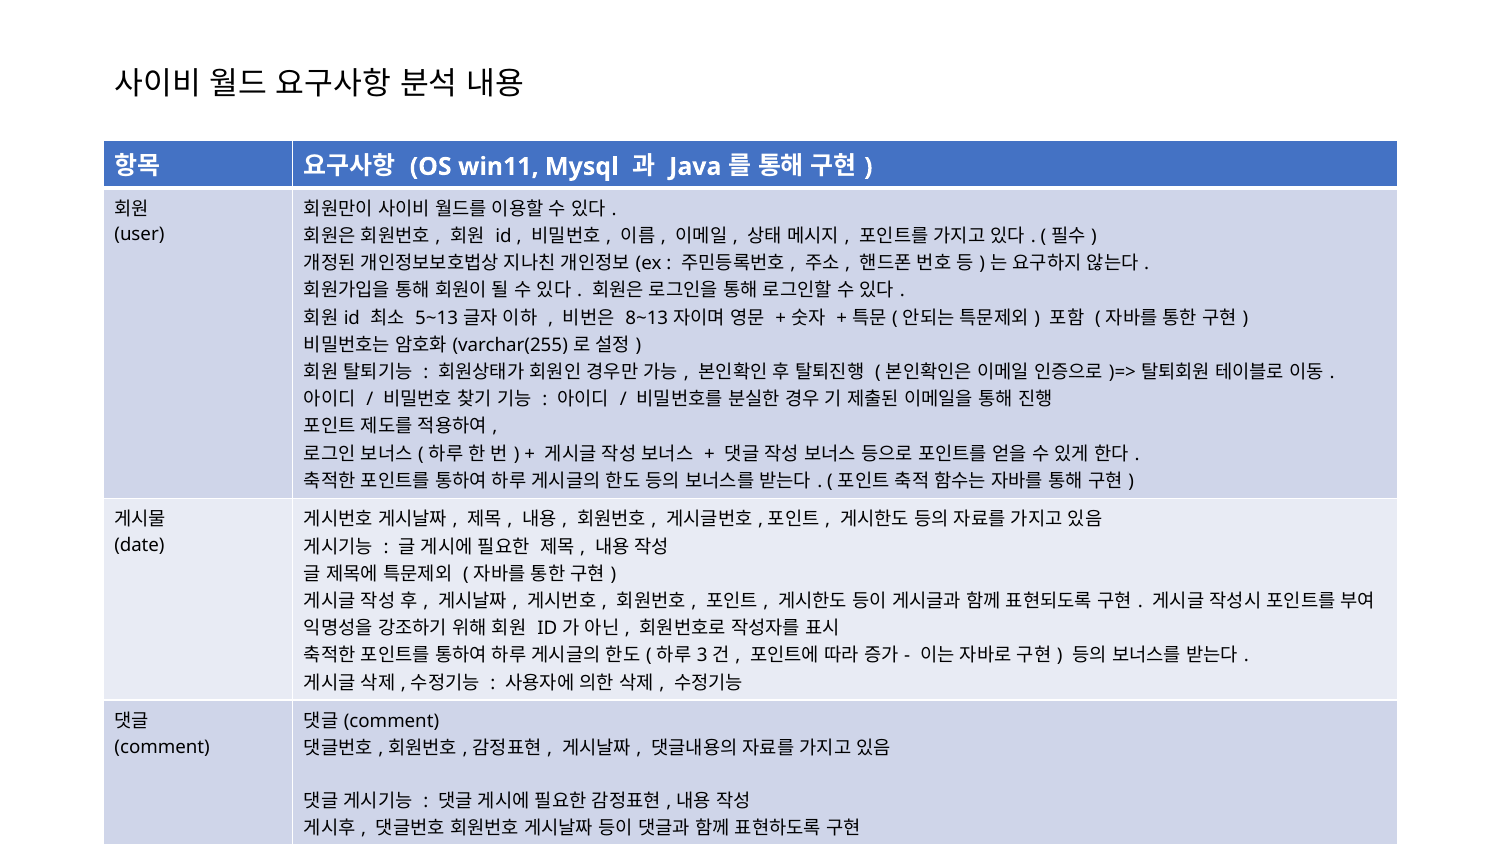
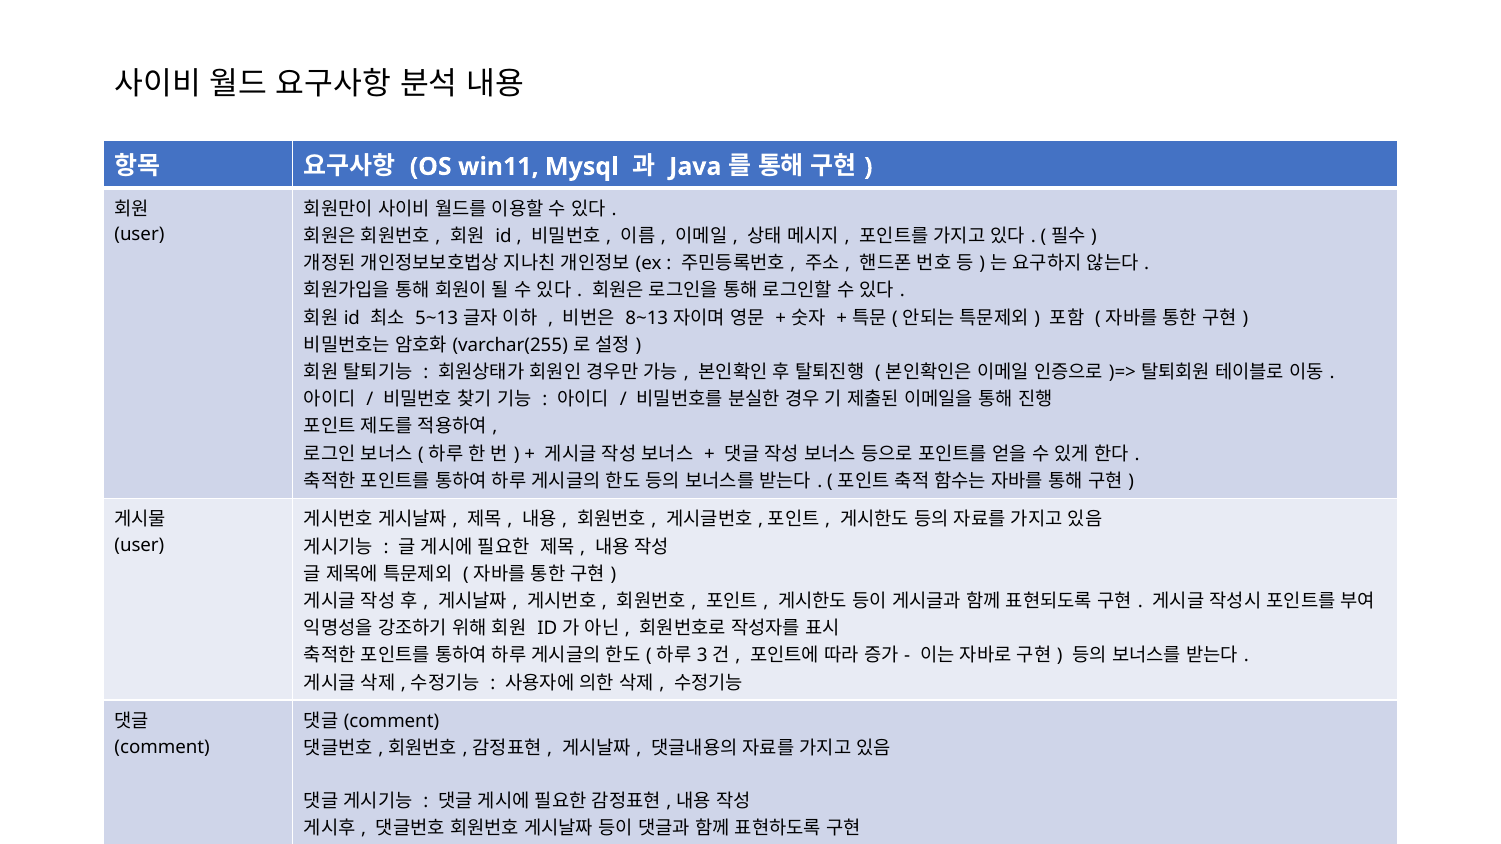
date: date -> user (139, 545)
